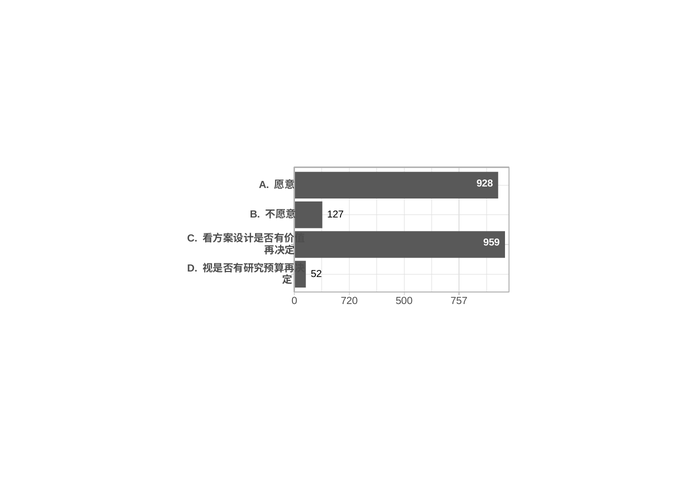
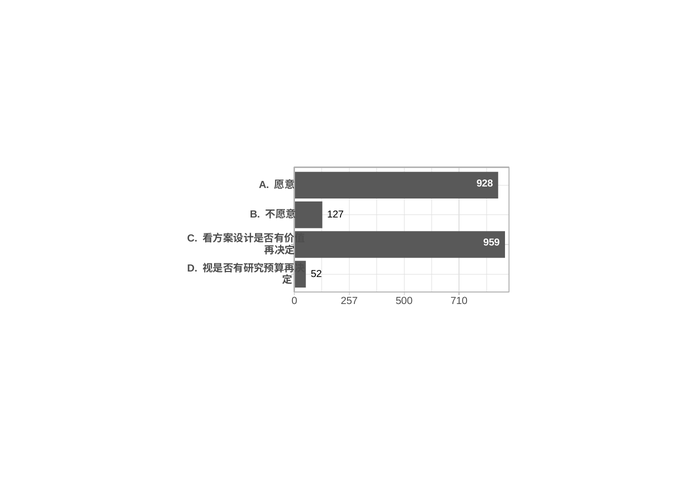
720: 720 -> 257 (349, 301)
757: 757 -> 710 (459, 301)
